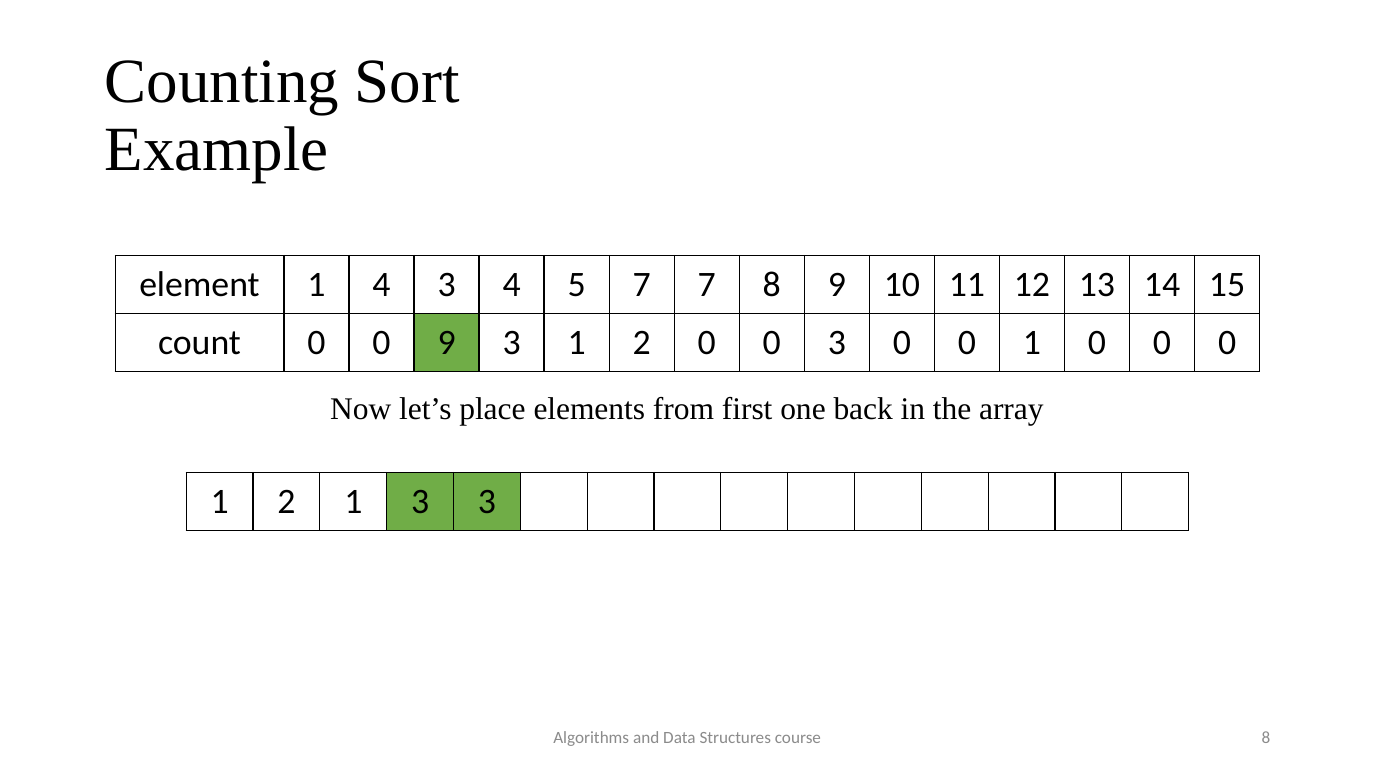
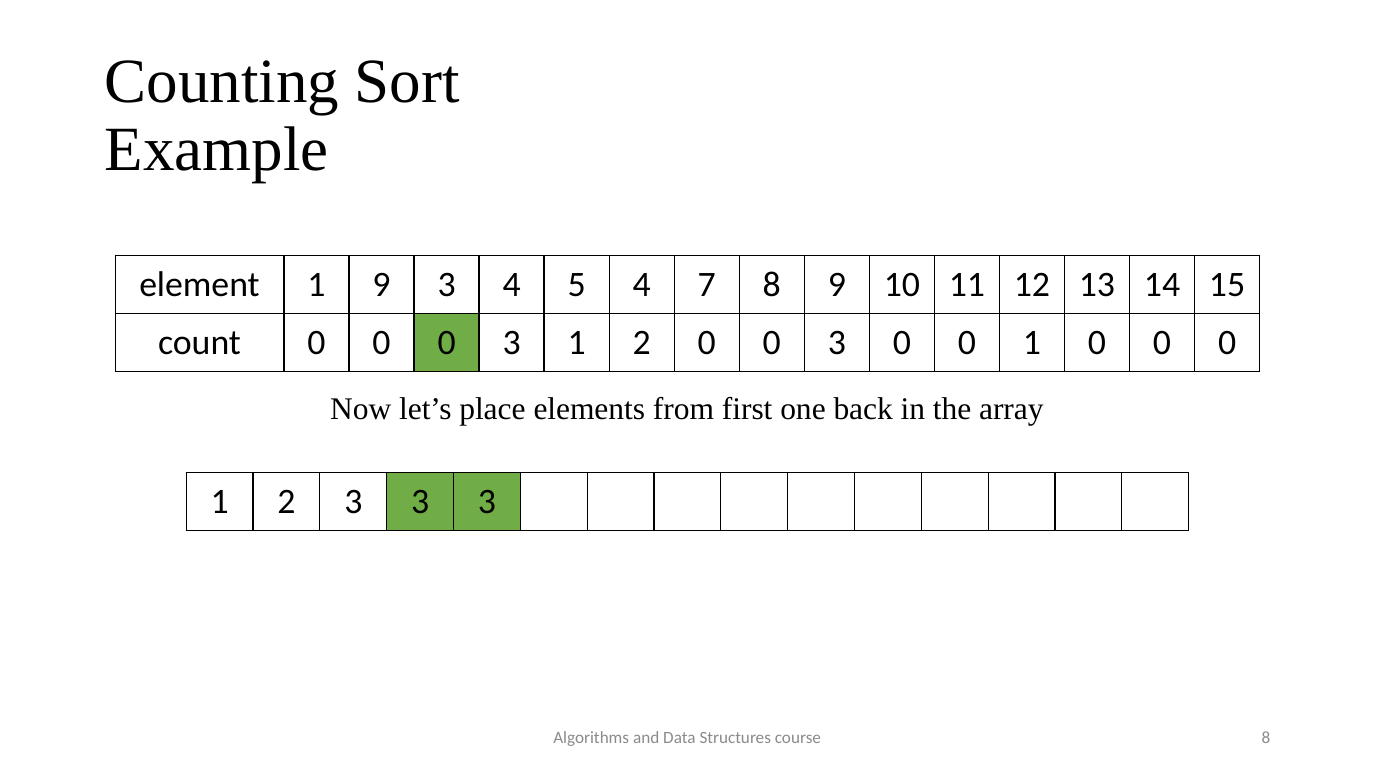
1 4: 4 -> 9 (382, 285)
5 7: 7 -> 4 (642, 285)
count 0 0 9: 9 -> 0 (447, 343)
2 1: 1 -> 3 (353, 502)
